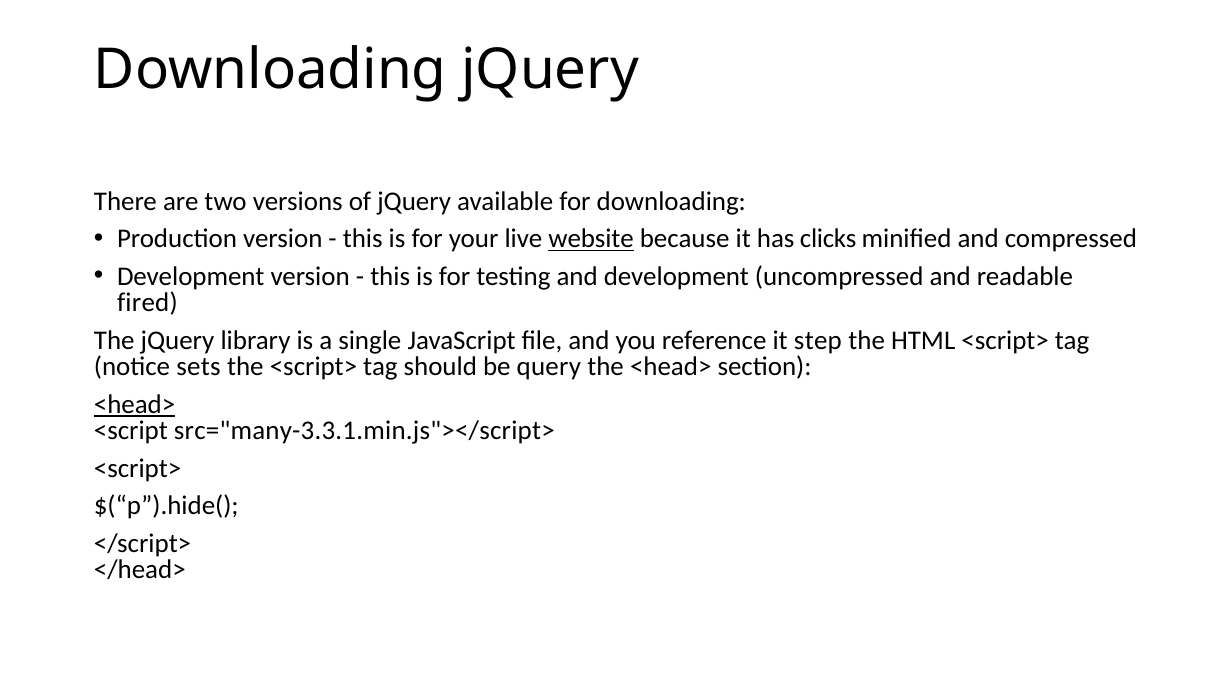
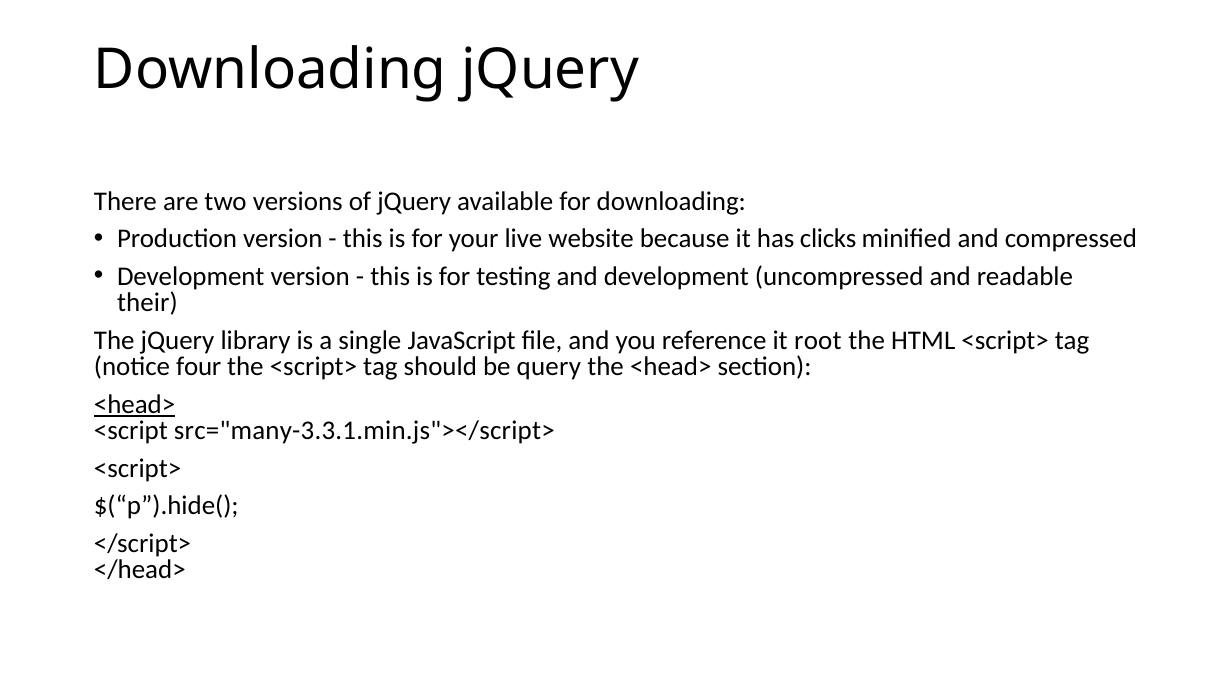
website underline: present -> none (591, 239)
fired: fired -> their (147, 303)
step: step -> root (818, 341)
sets: sets -> four (199, 367)
